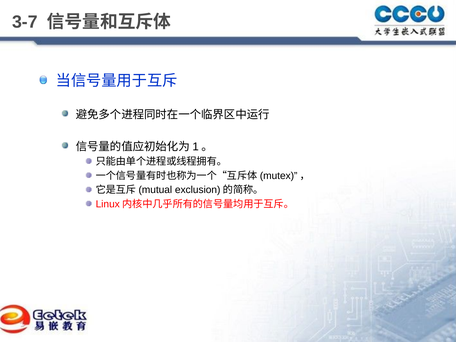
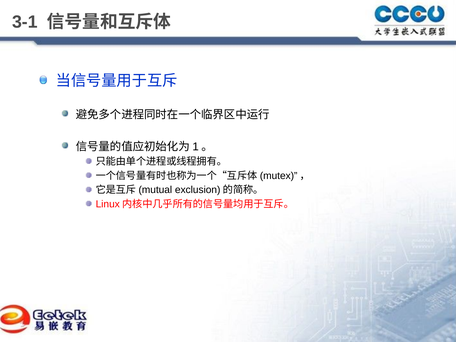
3-7: 3-7 -> 3-1 (25, 22)
